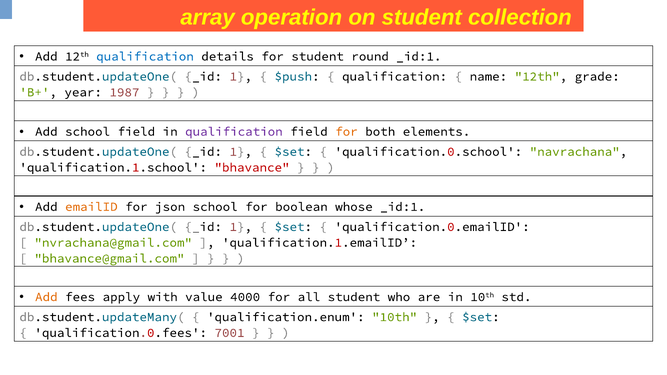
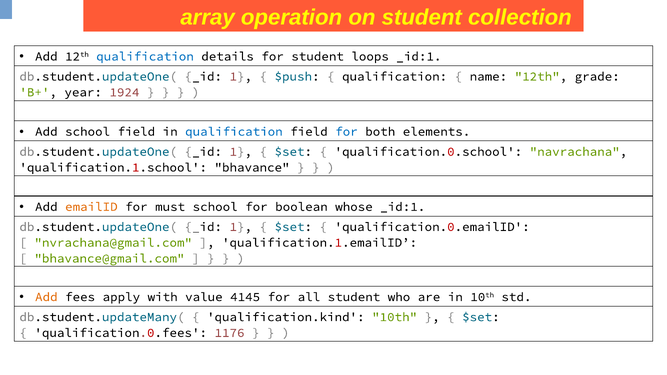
round: round -> loops (370, 56)
1987: 1987 -> 1924 (124, 92)
qualification colour: purple -> blue (234, 132)
for colour: orange -> blue (346, 132)
bhavance colour: red -> black (252, 167)
json: json -> must (170, 207)
4000: 4000 -> 4145 (245, 297)
qualification.enum: qualification.enum -> qualification.kind (286, 317)
7001: 7001 -> 1176 (230, 333)
